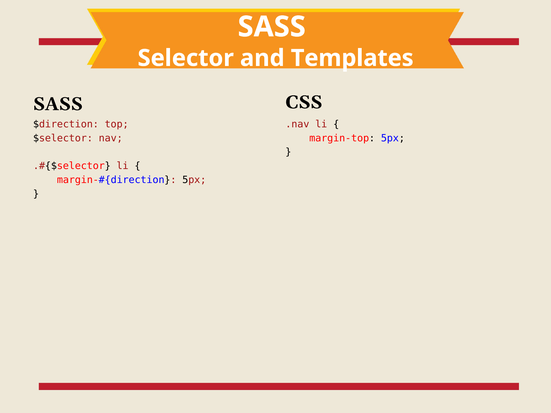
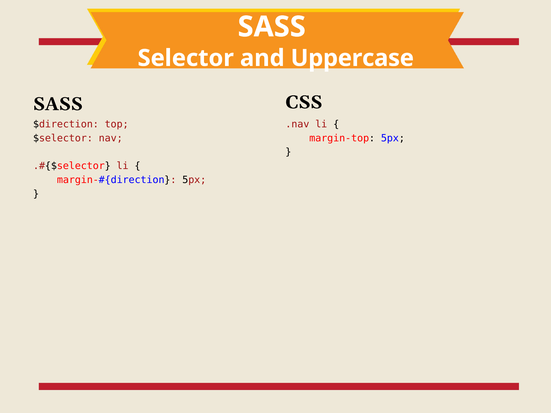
Templates: Templates -> Uppercase (352, 58)
